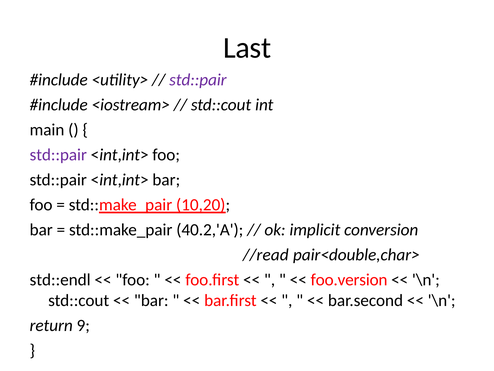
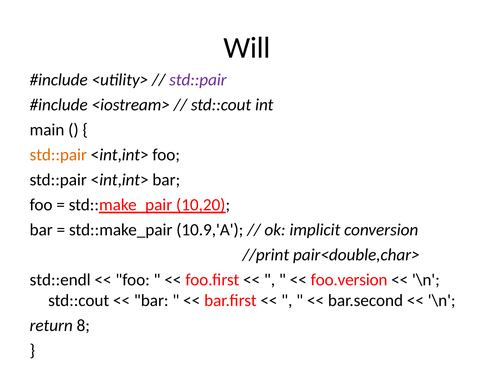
Last: Last -> Will (247, 48)
std::pair colour: purple -> orange (58, 155)
40.2,'A: 40.2,'A -> 10.9,'A (210, 230)
//read: //read -> //print (266, 255)
9: 9 -> 8 (83, 325)
